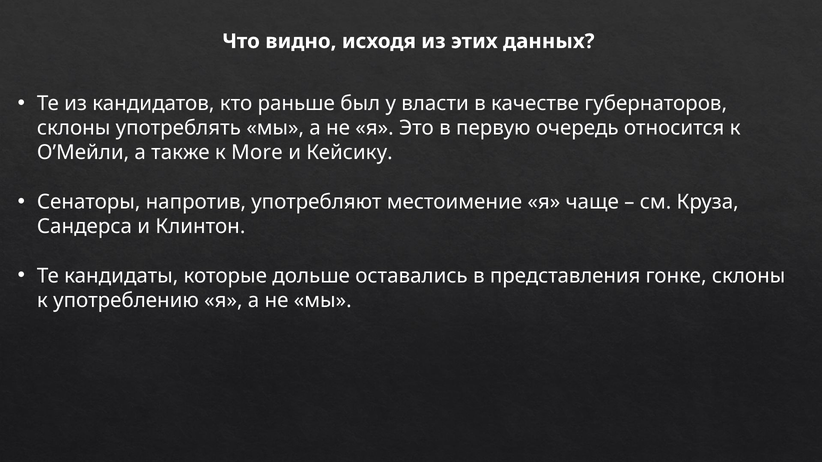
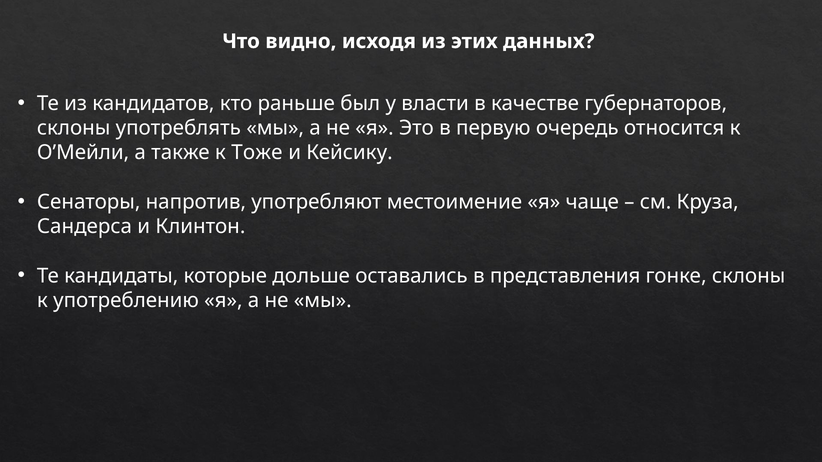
More: More -> Тоже (257, 153)
